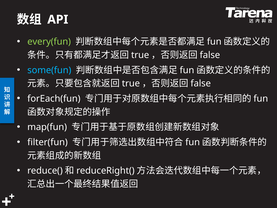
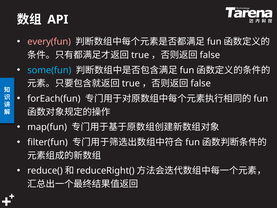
every(fun colour: light green -> pink (49, 42)
